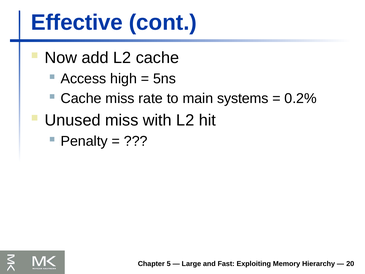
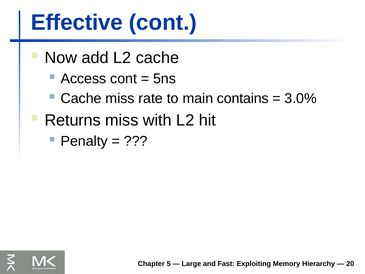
Access high: high -> cont (124, 79)
systems: systems -> contains (243, 98)
0.2%: 0.2% -> 3.0% (301, 98)
Unused: Unused -> Returns (73, 120)
